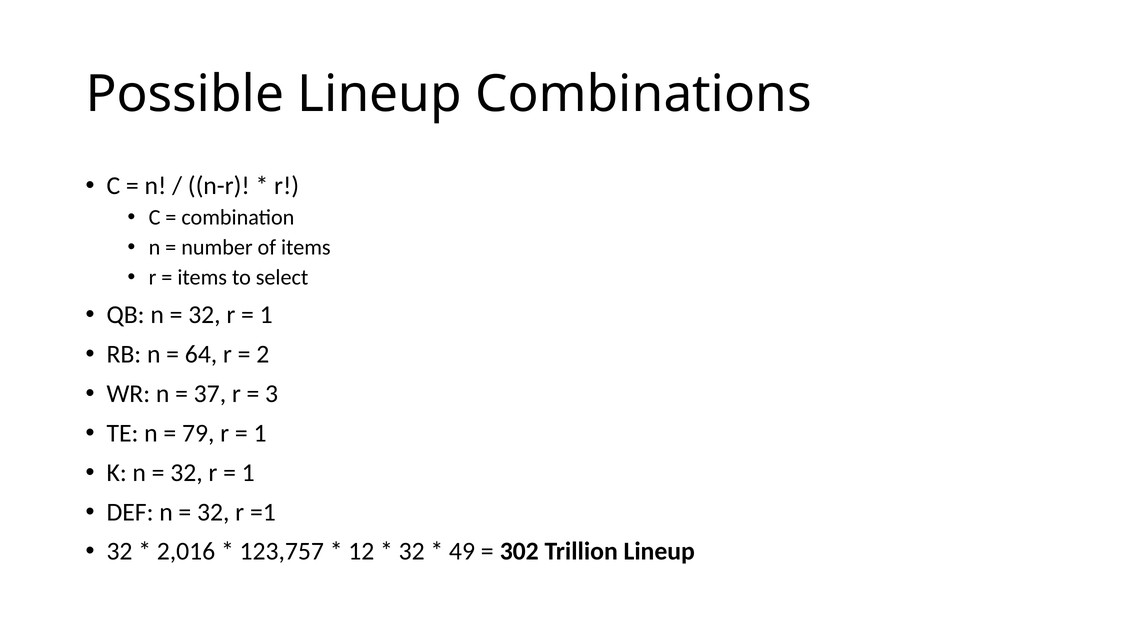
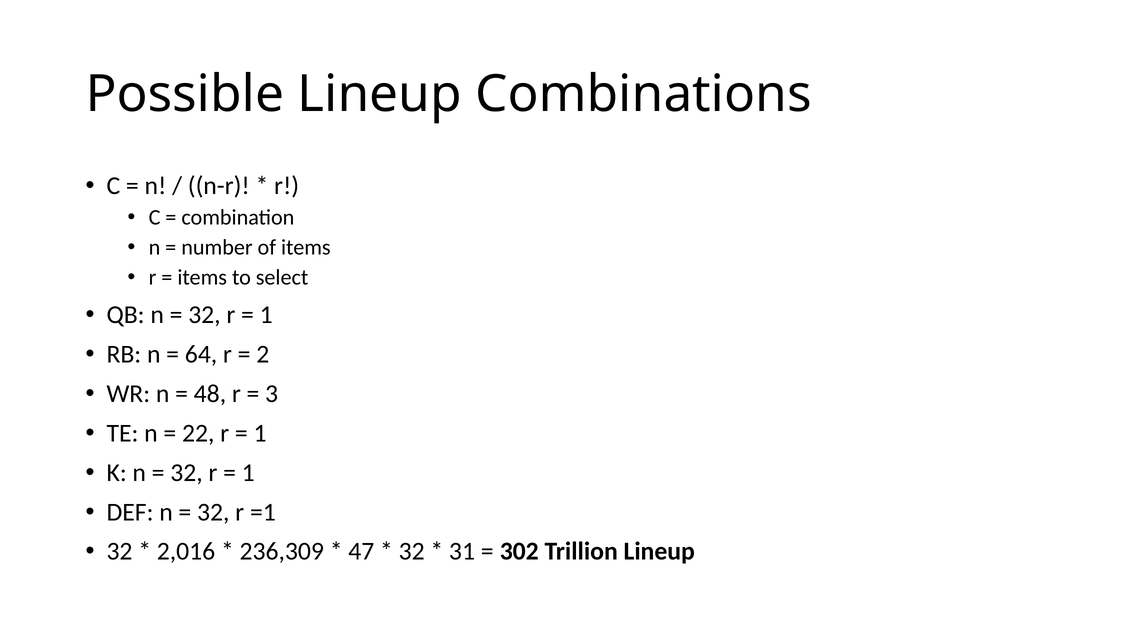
37: 37 -> 48 (210, 394)
79: 79 -> 22 (198, 433)
123,757: 123,757 -> 236,309 (282, 552)
12: 12 -> 47 (361, 552)
49: 49 -> 31 (462, 552)
